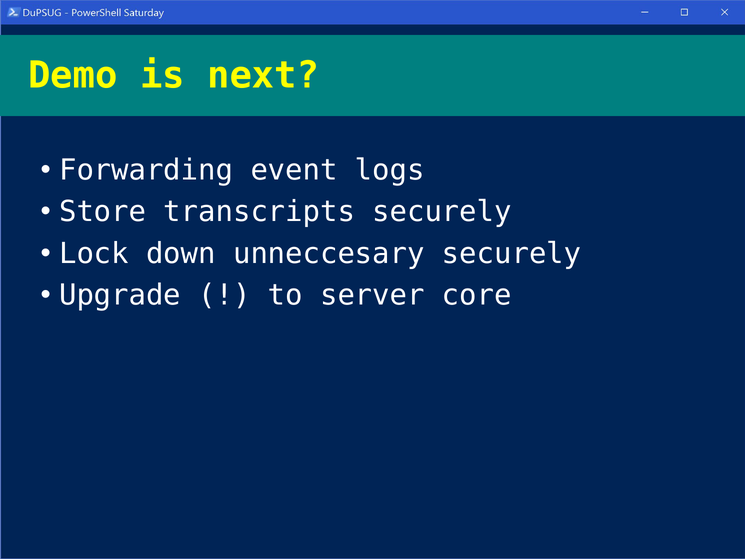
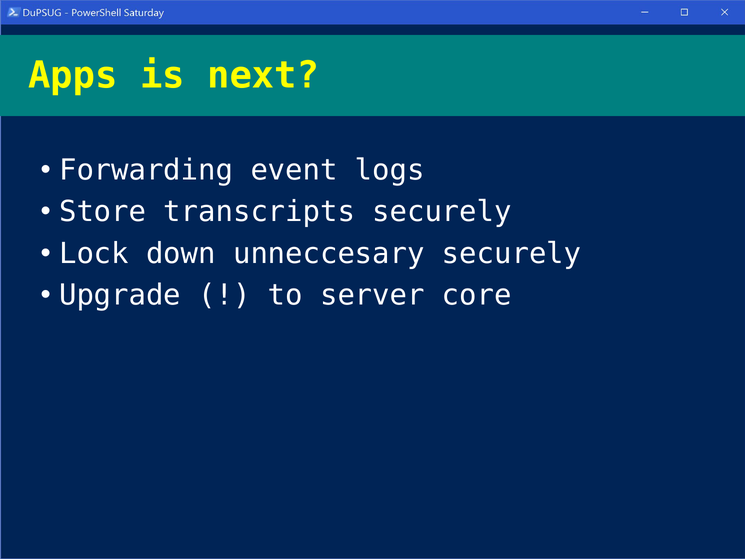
Demo: Demo -> Apps (73, 75)
